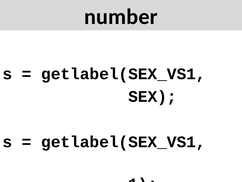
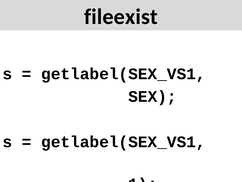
number: number -> fileexist (121, 17)
